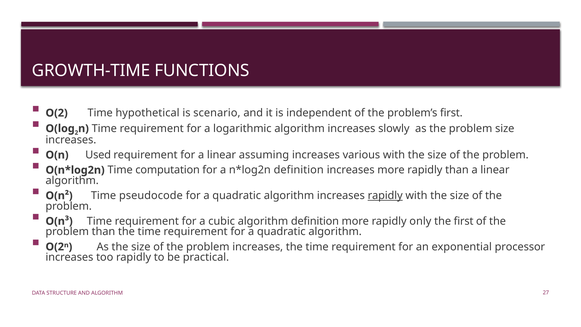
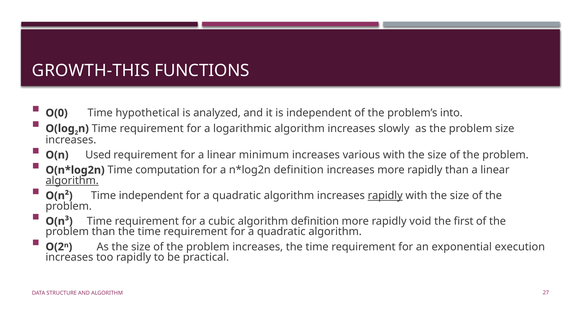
GROWTH-TIME: GROWTH-TIME -> GROWTH-THIS (91, 71)
O(2: O(2 -> O(0 (57, 113)
scenario: scenario -> analyzed (217, 113)
problem’s first: first -> into (451, 113)
assuming: assuming -> minimum (264, 155)
algorithm underline: none -> present (72, 180)
Time pseudocode: pseudocode -> independent (151, 196)
only: only -> void (420, 221)
processor: processor -> execution (520, 247)
